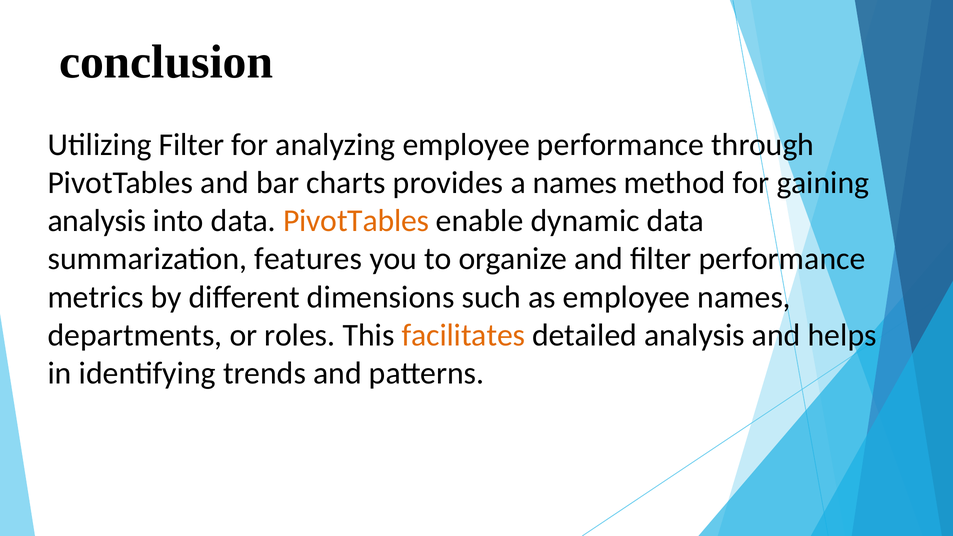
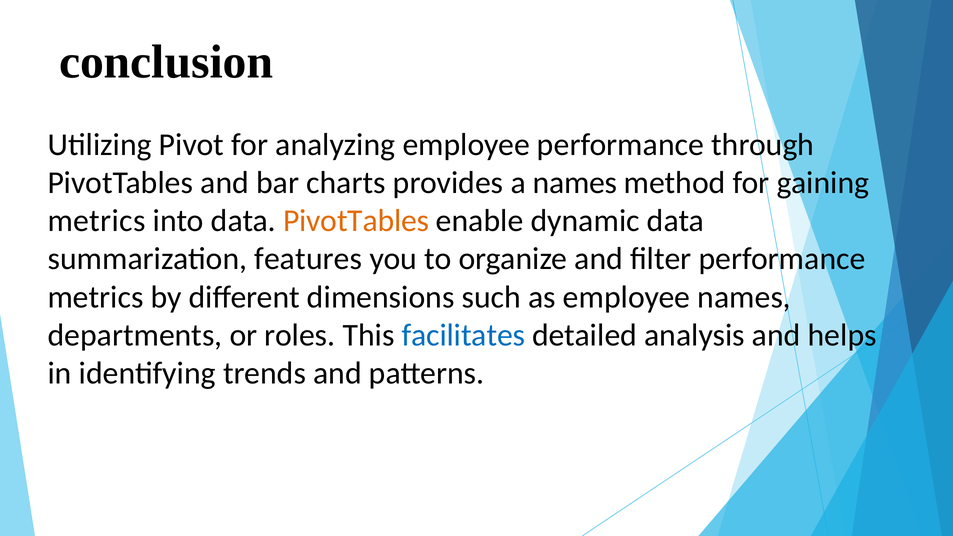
Utilizing Filter: Filter -> Pivot (192, 145)
analysis: analysis -> metrics (97, 221)
facilitates colour: orange -> blue (463, 335)
